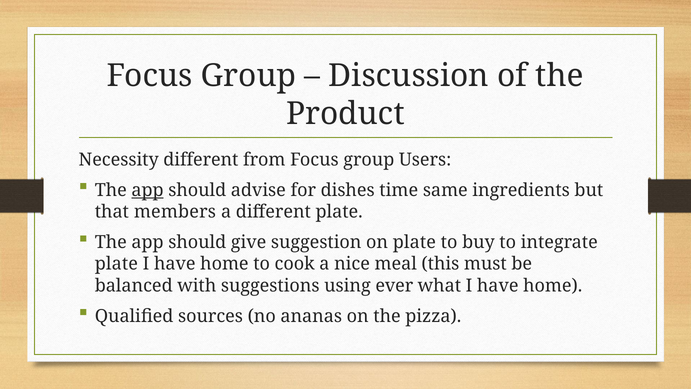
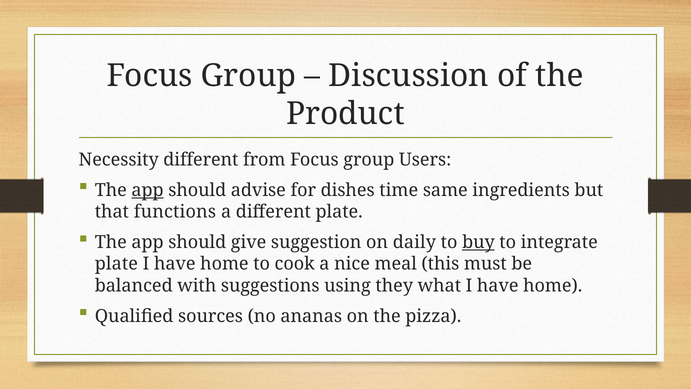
members: members -> functions (175, 212)
on plate: plate -> daily (414, 242)
buy underline: none -> present (478, 242)
ever: ever -> they (394, 285)
